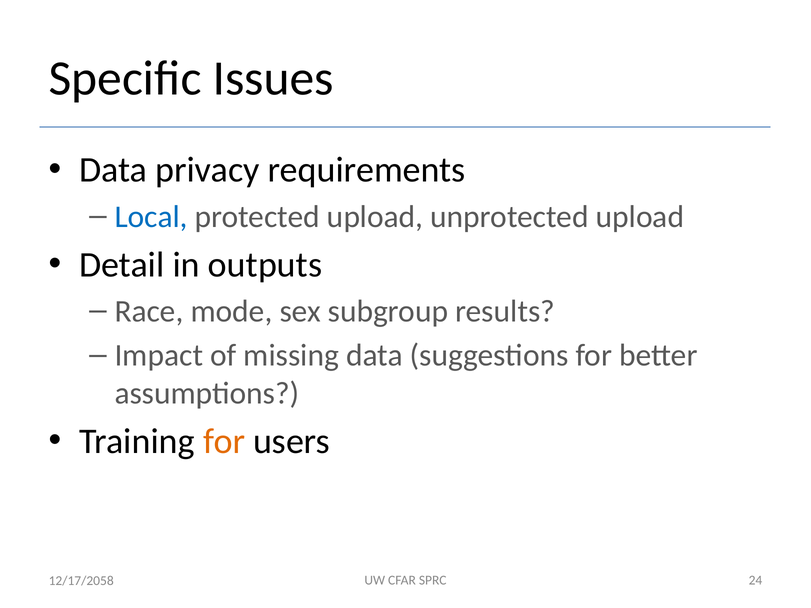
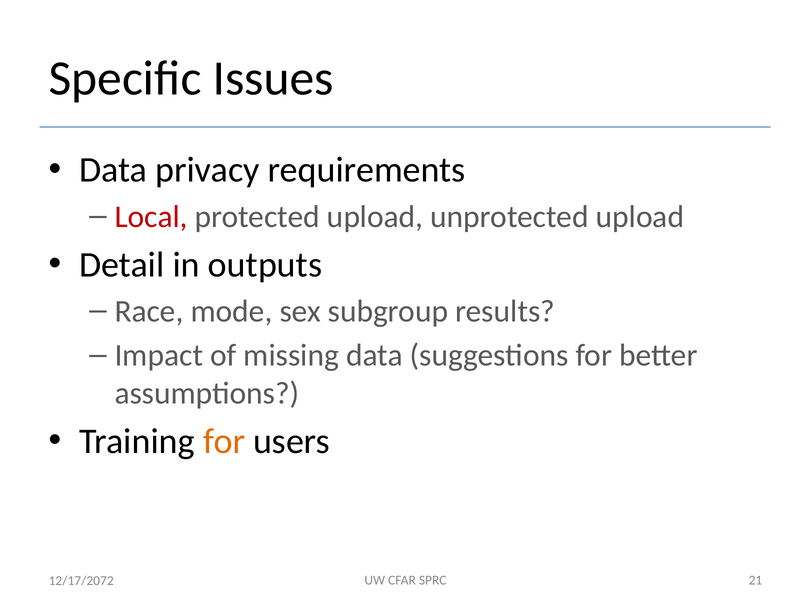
Local colour: blue -> red (151, 217)
24: 24 -> 21 (755, 581)
12/17/2058: 12/17/2058 -> 12/17/2072 (81, 581)
